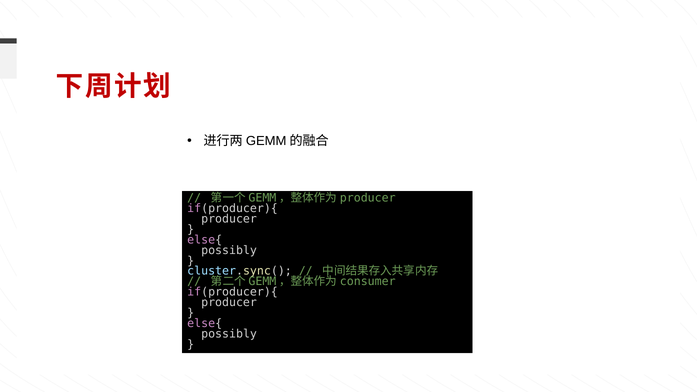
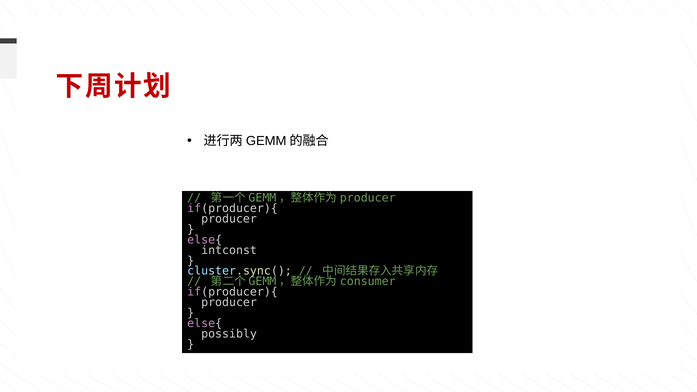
possibly: possibly -> intconst (229, 250)
